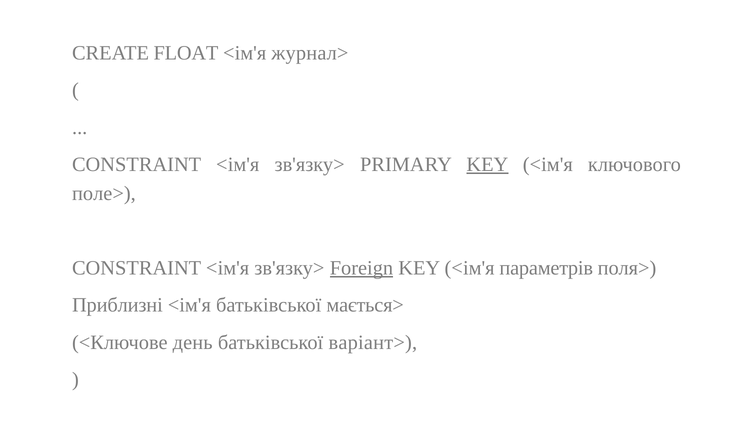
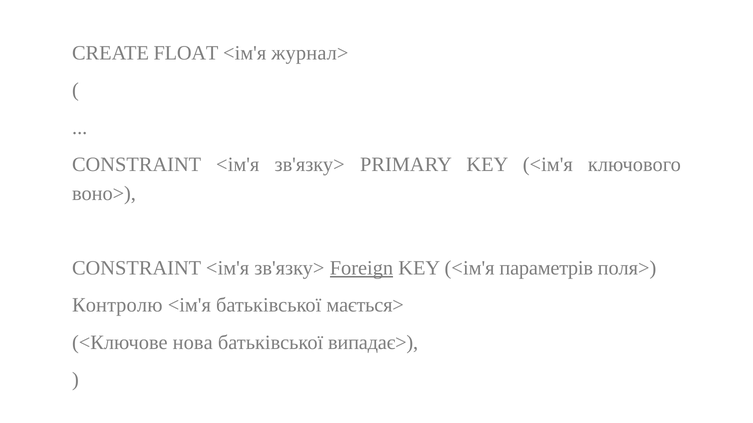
KEY underline: present -> none (487, 165)
поле>: поле> -> воно> (104, 194)
Приблизні: Приблизні -> Контролю (117, 306)
день: день -> нова (193, 343)
варіант>: варіант> -> випадає> (373, 343)
